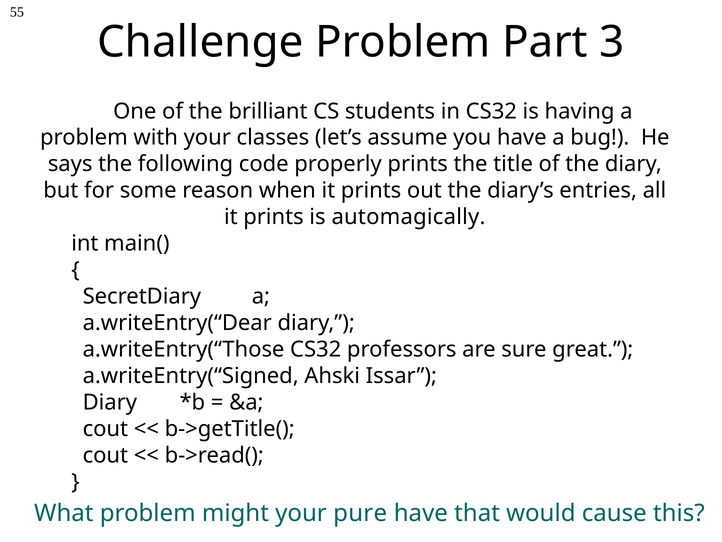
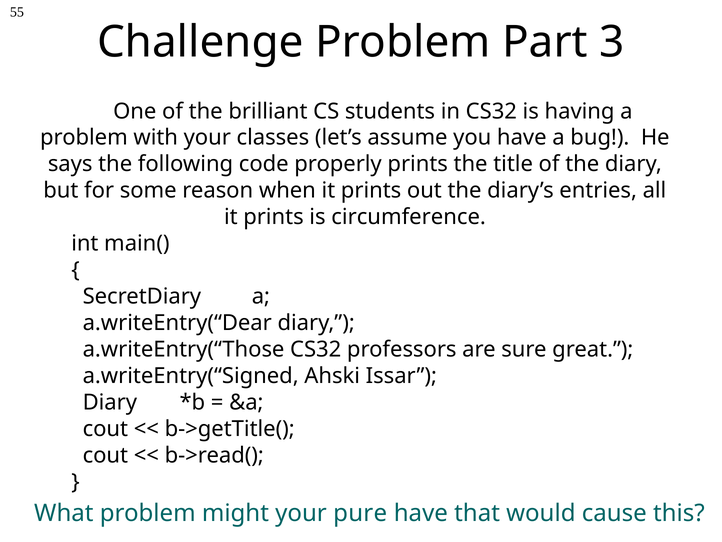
automagically: automagically -> circumference (409, 217)
